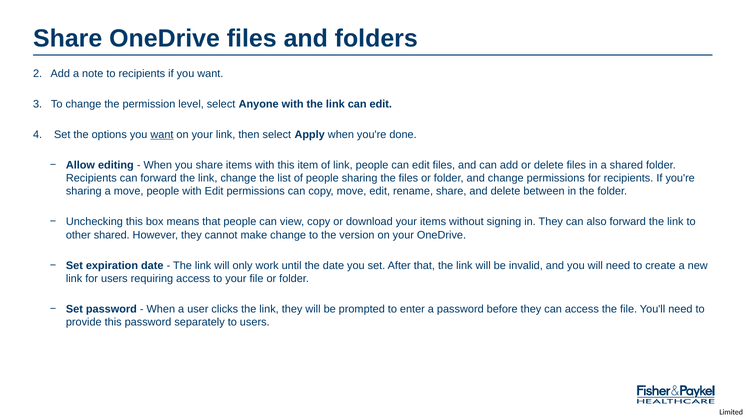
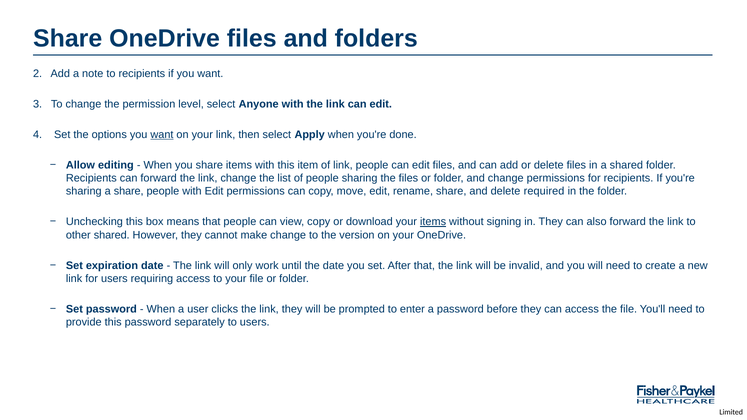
a move: move -> share (129, 191)
between: between -> required (544, 191)
items underline: none -> present (433, 222)
